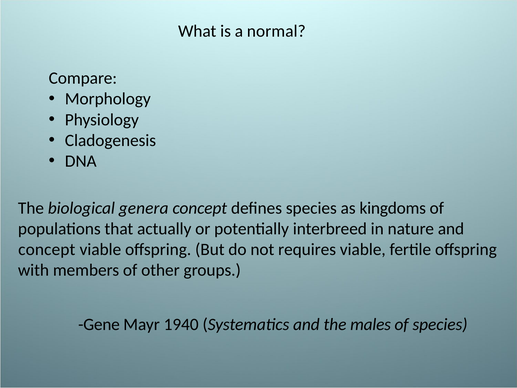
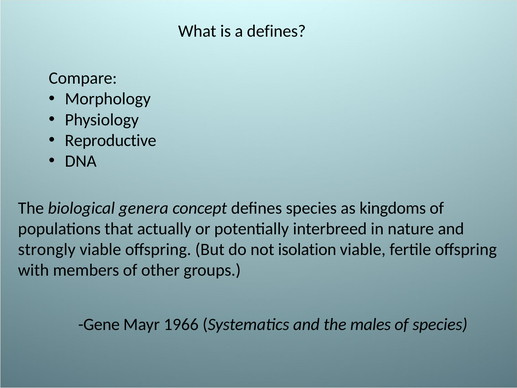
a normal: normal -> defines (276, 31)
Cladogenesis: Cladogenesis -> Reproductive (111, 140)
concept: concept -> strongly (47, 249)
requires: requires -> isolation (307, 249)
1940: 1940 -> 1966 (181, 324)
